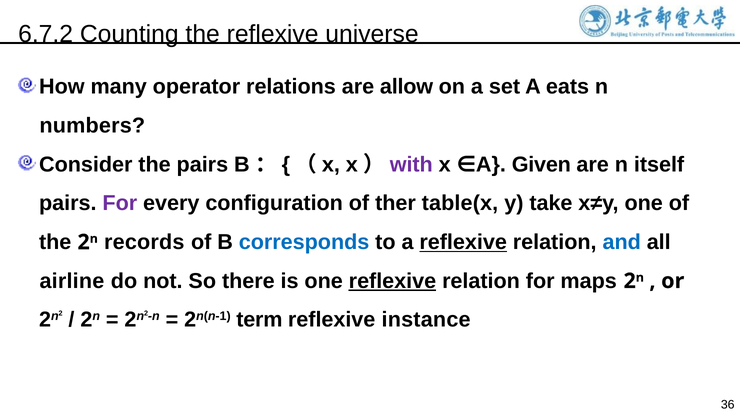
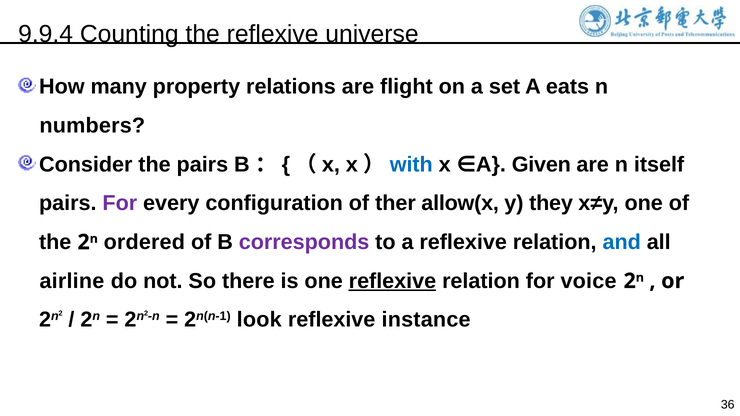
6.7.2: 6.7.2 -> 9.9.4 (46, 34)
operator: operator -> property (196, 87)
allow: allow -> flight (406, 87)
with colour: purple -> blue (411, 165)
table(x: table(x -> allow(x (460, 203)
take: take -> they (551, 203)
records: records -> ordered (144, 242)
corresponds colour: blue -> purple (304, 242)
reflexive underline: present -> none (463, 242)
maps: maps -> voice (589, 281)
term: term -> look (259, 320)
